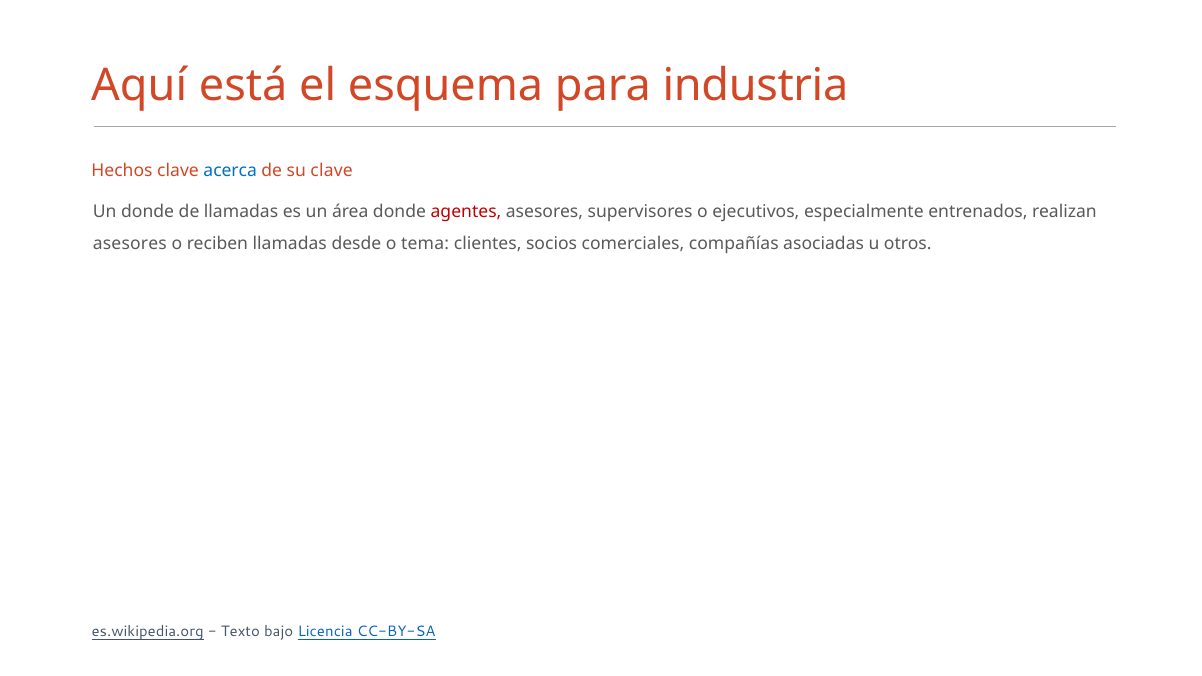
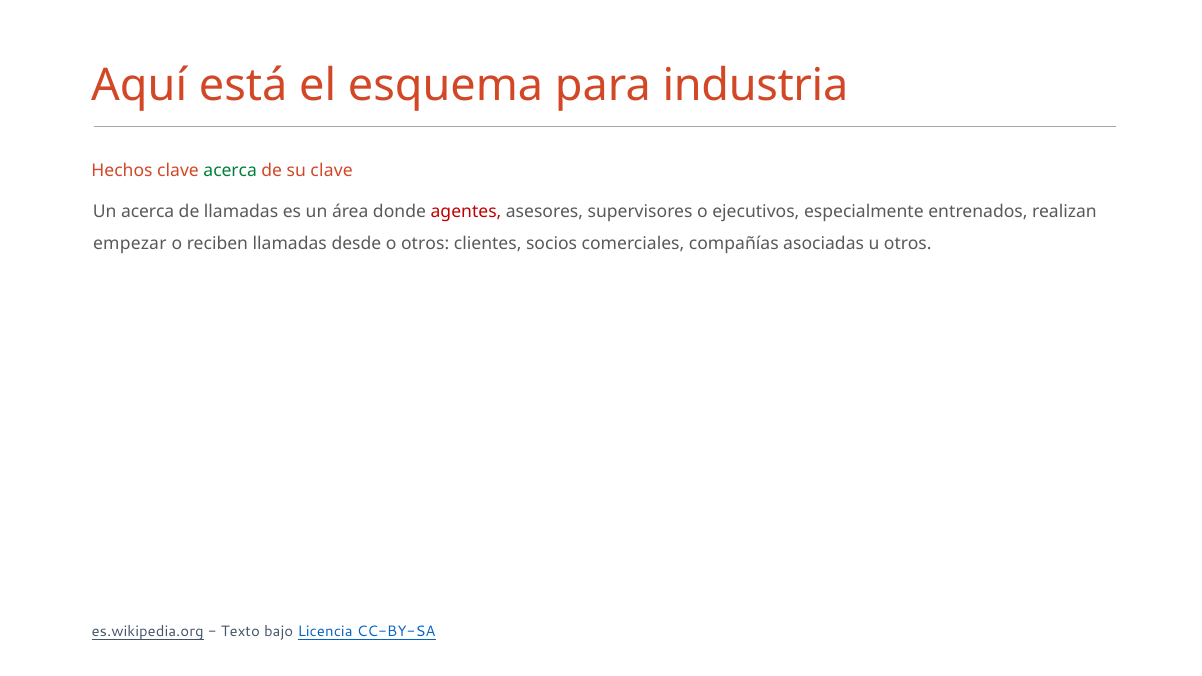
acerca colour: blue -> green (230, 171)
Un donde: donde -> acerca (148, 212)
asesores: asesores -> empezar (130, 243)
o tema: tema -> otros (425, 243)
